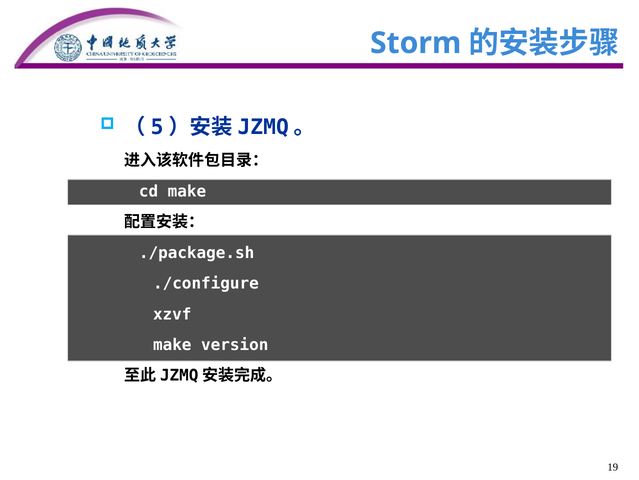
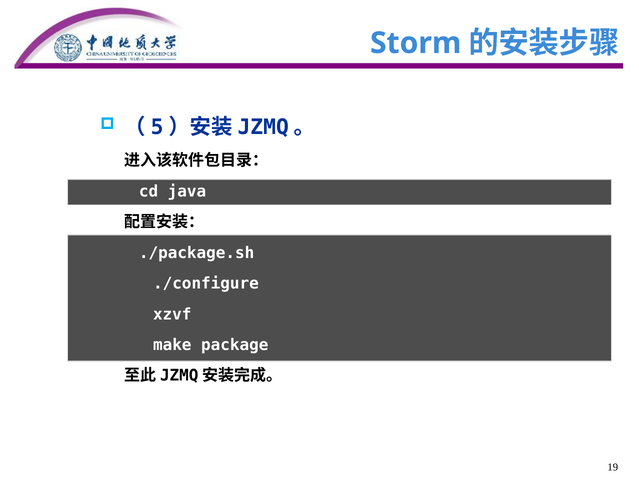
cd make: make -> java (187, 191)
version: version -> package (235, 344)
